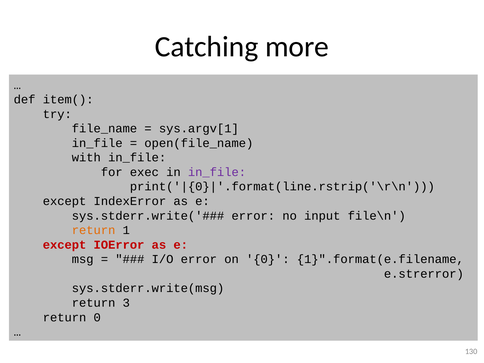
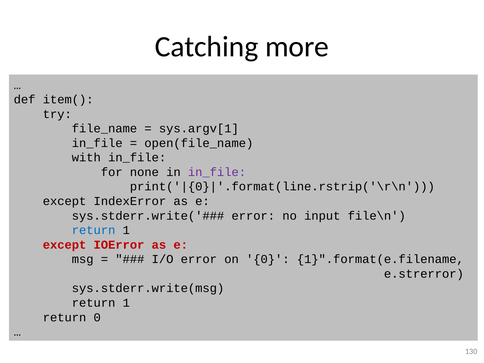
exec: exec -> none (144, 172)
return colour: orange -> blue (94, 230)
3: 3 -> 1 (126, 303)
